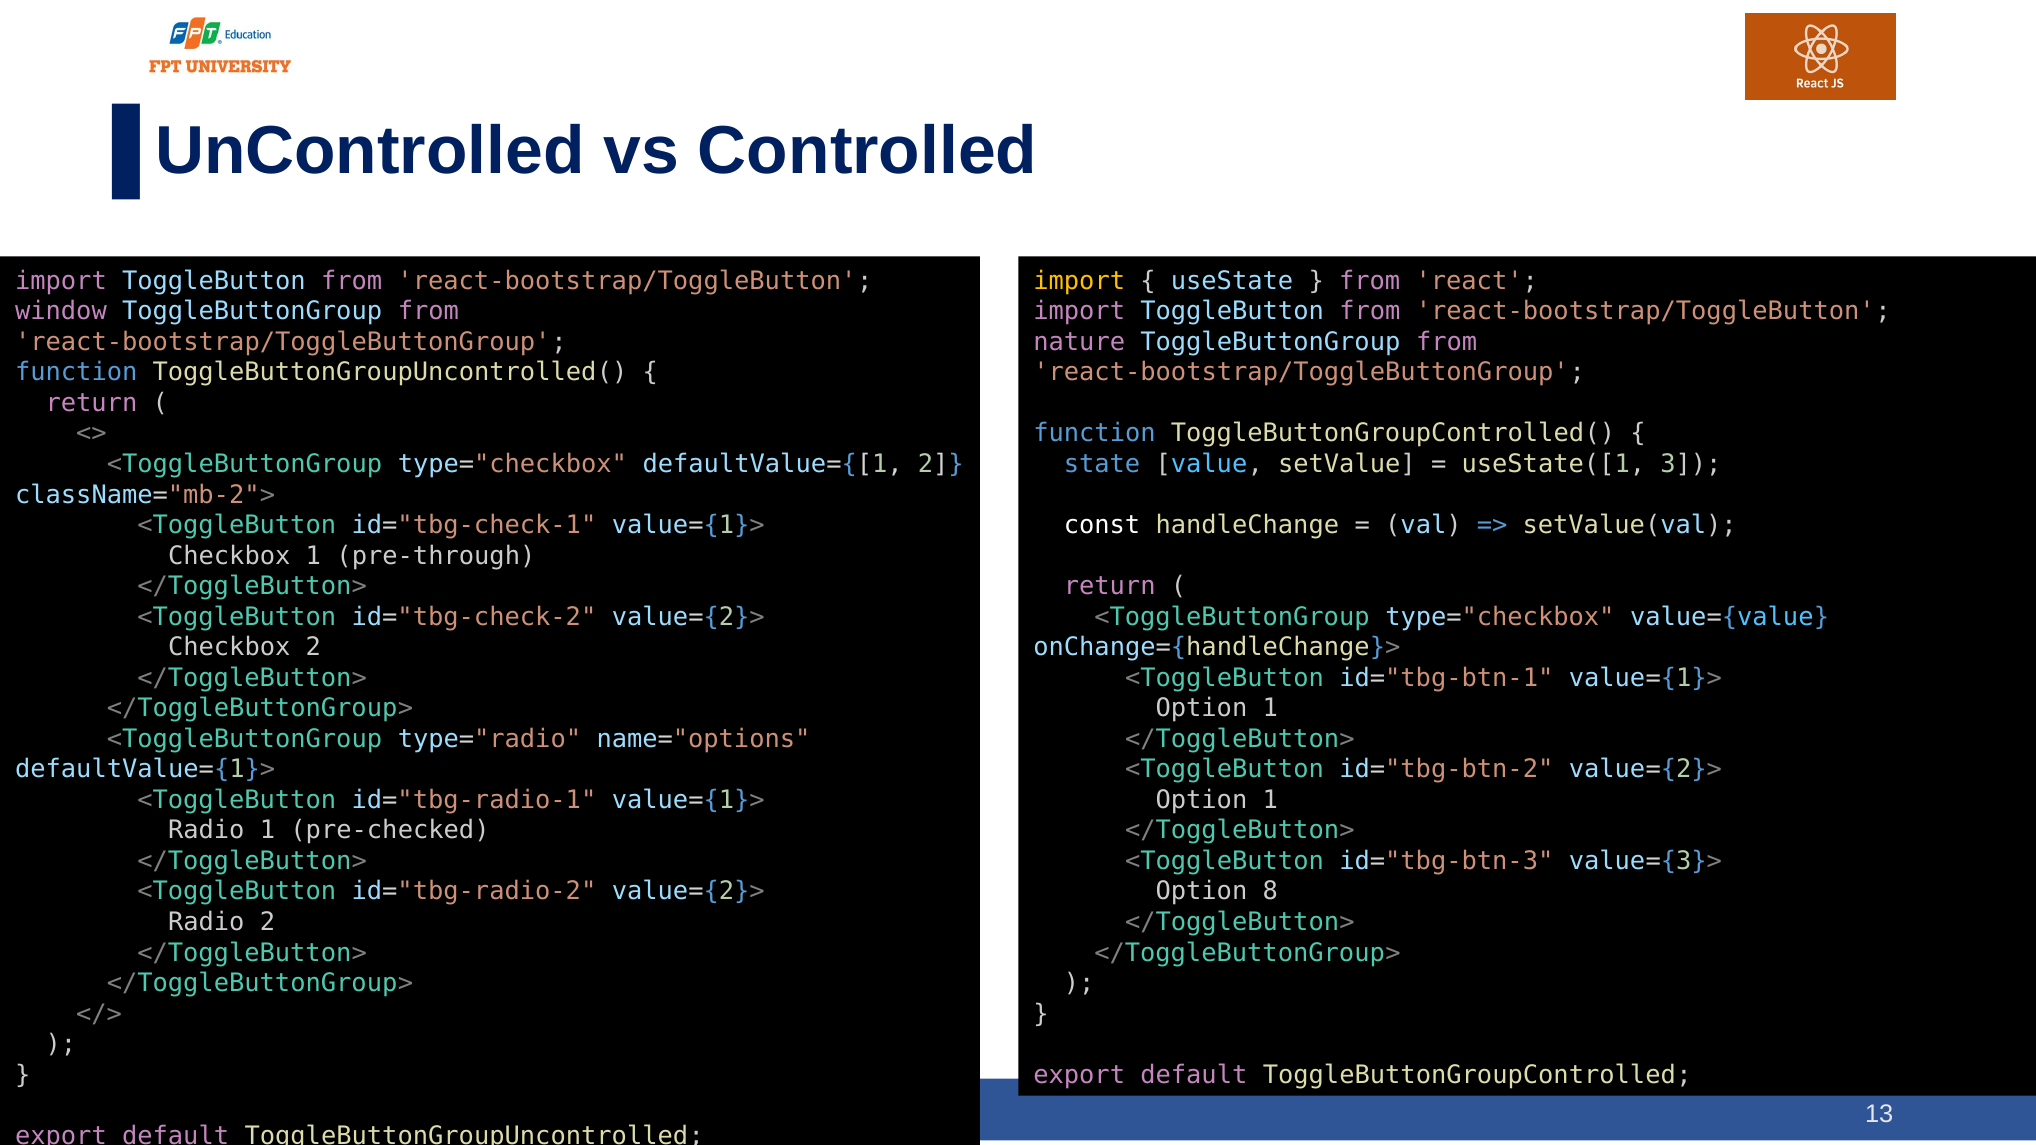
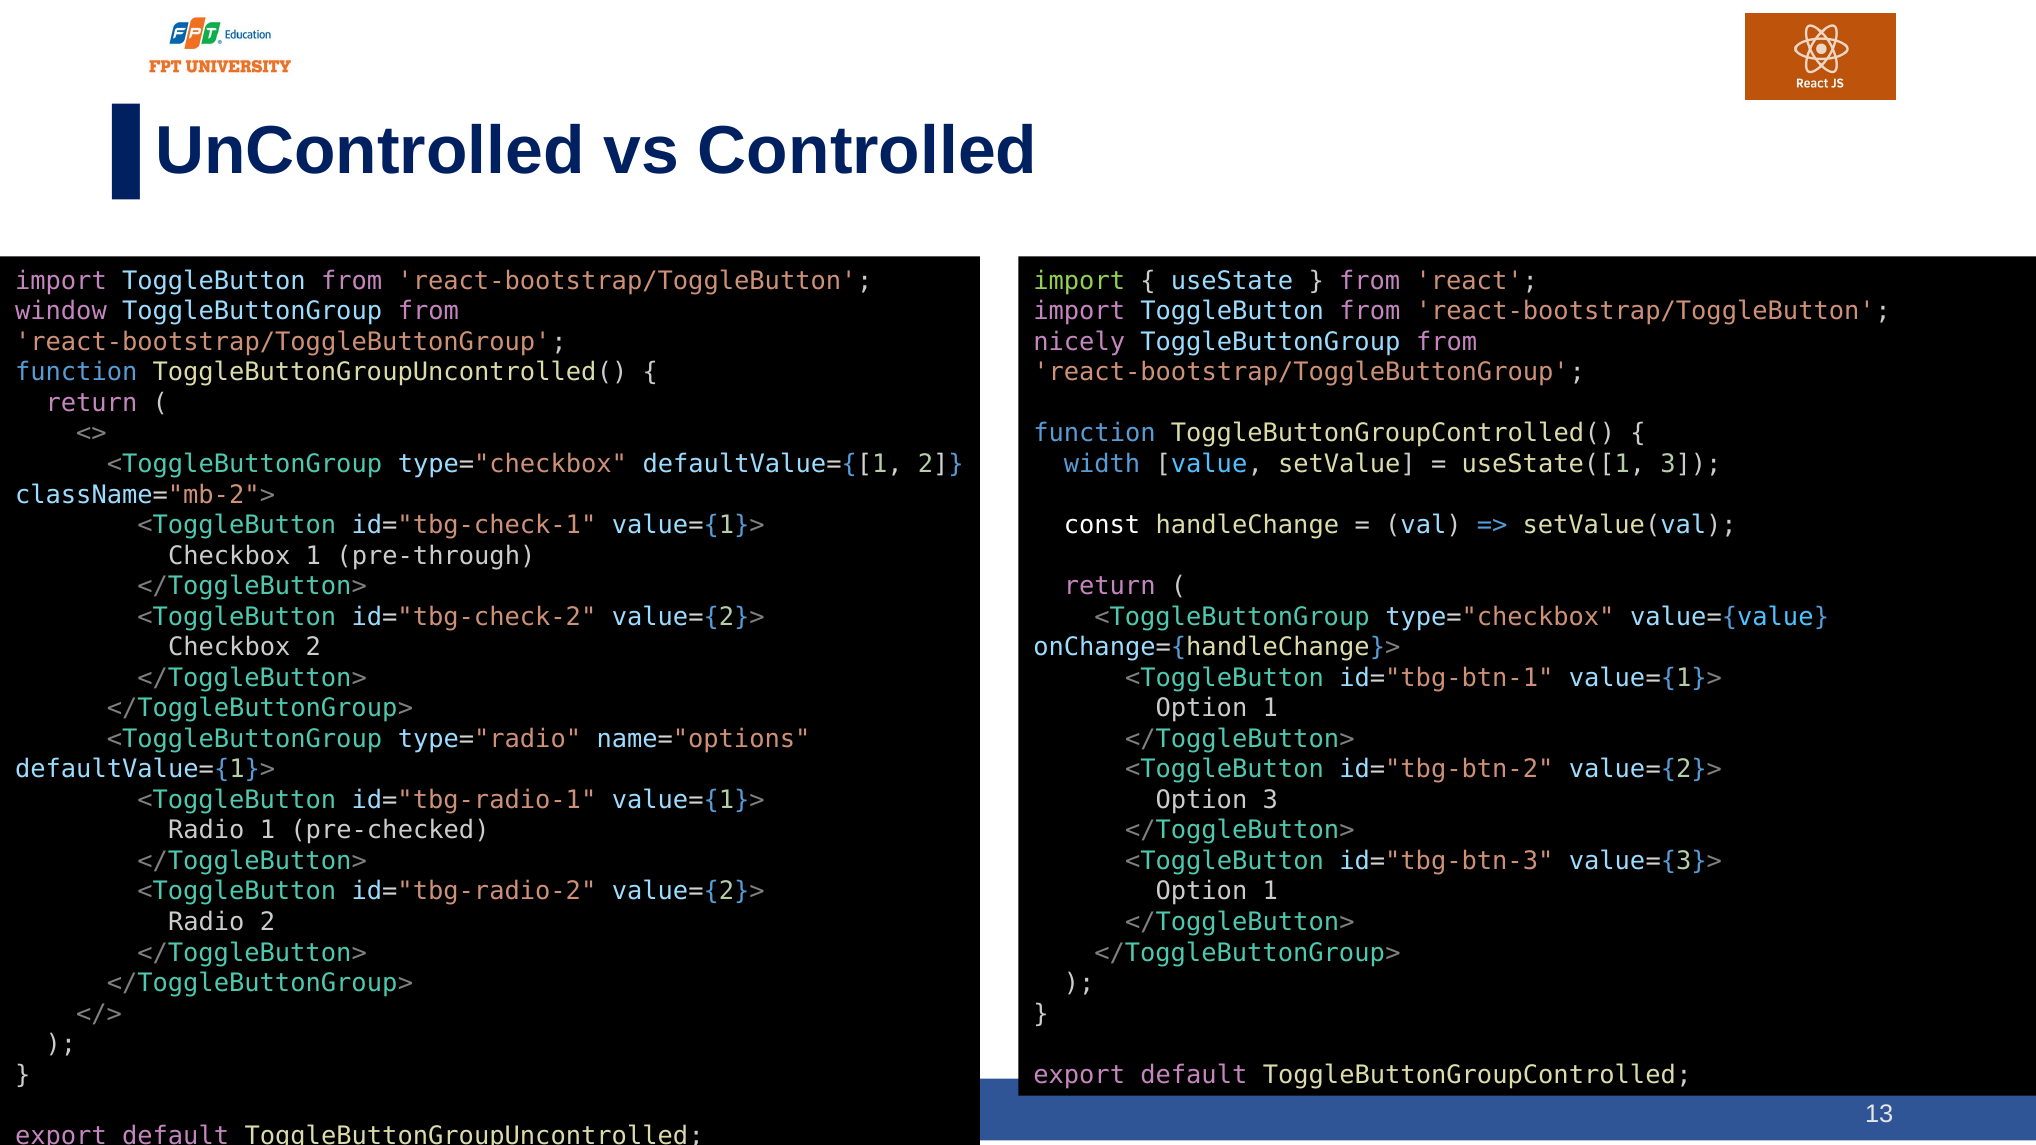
import colour: yellow -> light green (1079, 281)
nature: nature -> nicely (1079, 342)
state: state -> width (1102, 464)
1: 1 -> 3 (1270, 800)
8: 8 -> 1 (1270, 892)
